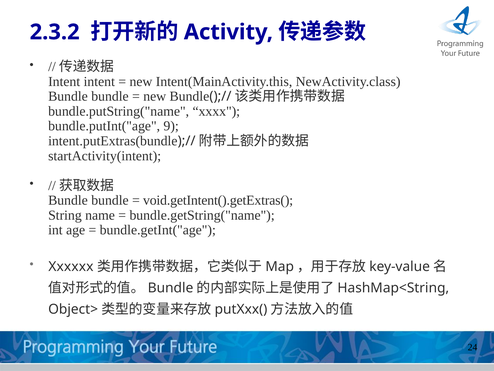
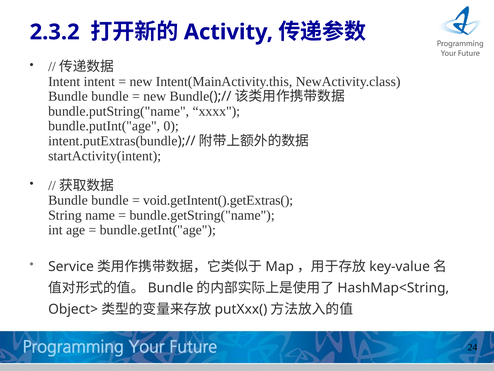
9: 9 -> 0 (171, 126)
Xxxxxx: Xxxxxx -> Service (71, 266)
